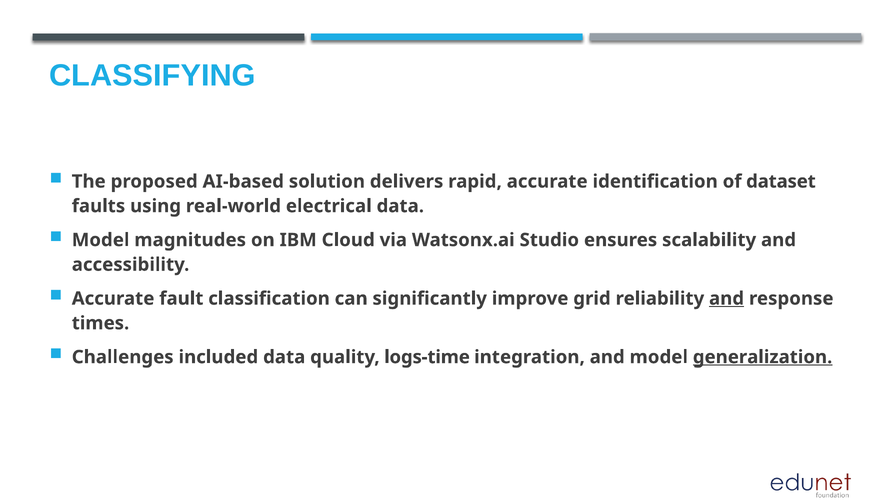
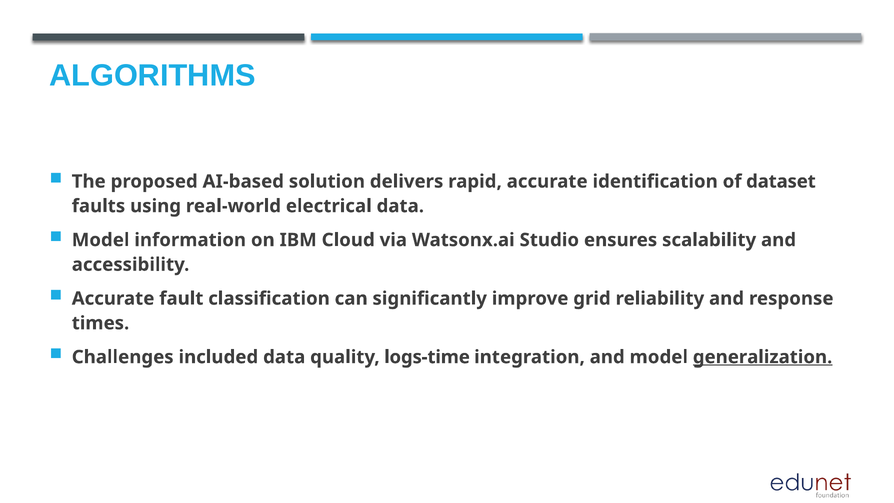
CLASSIFYING: CLASSIFYING -> ALGORITHMS (152, 75)
magnitudes: magnitudes -> information (190, 240)
and underline: present -> none (727, 298)
